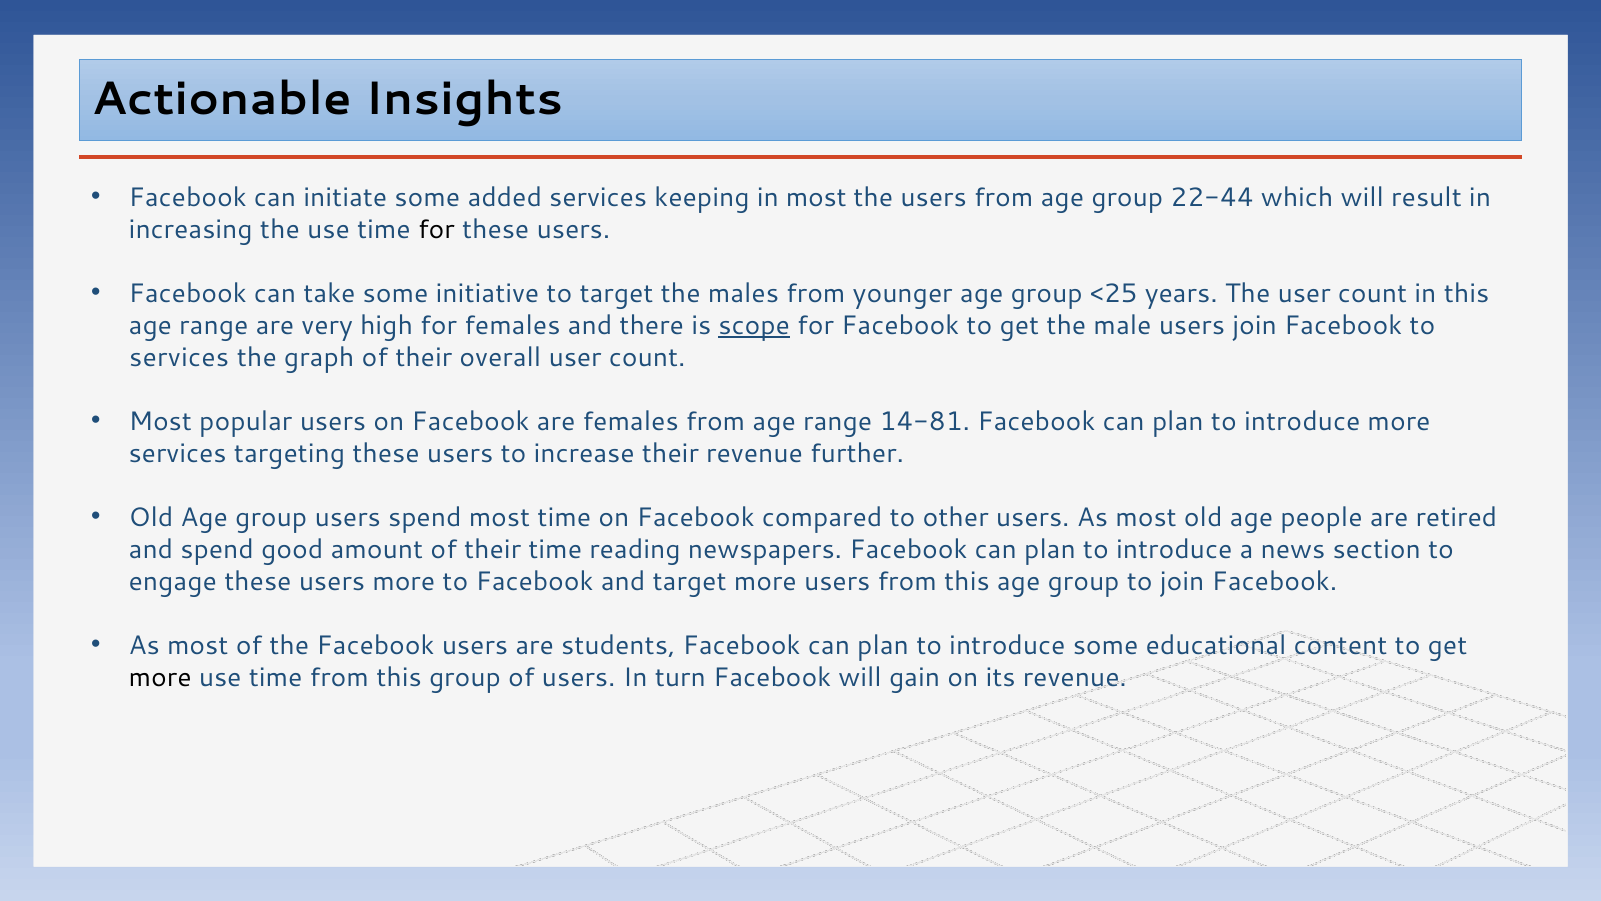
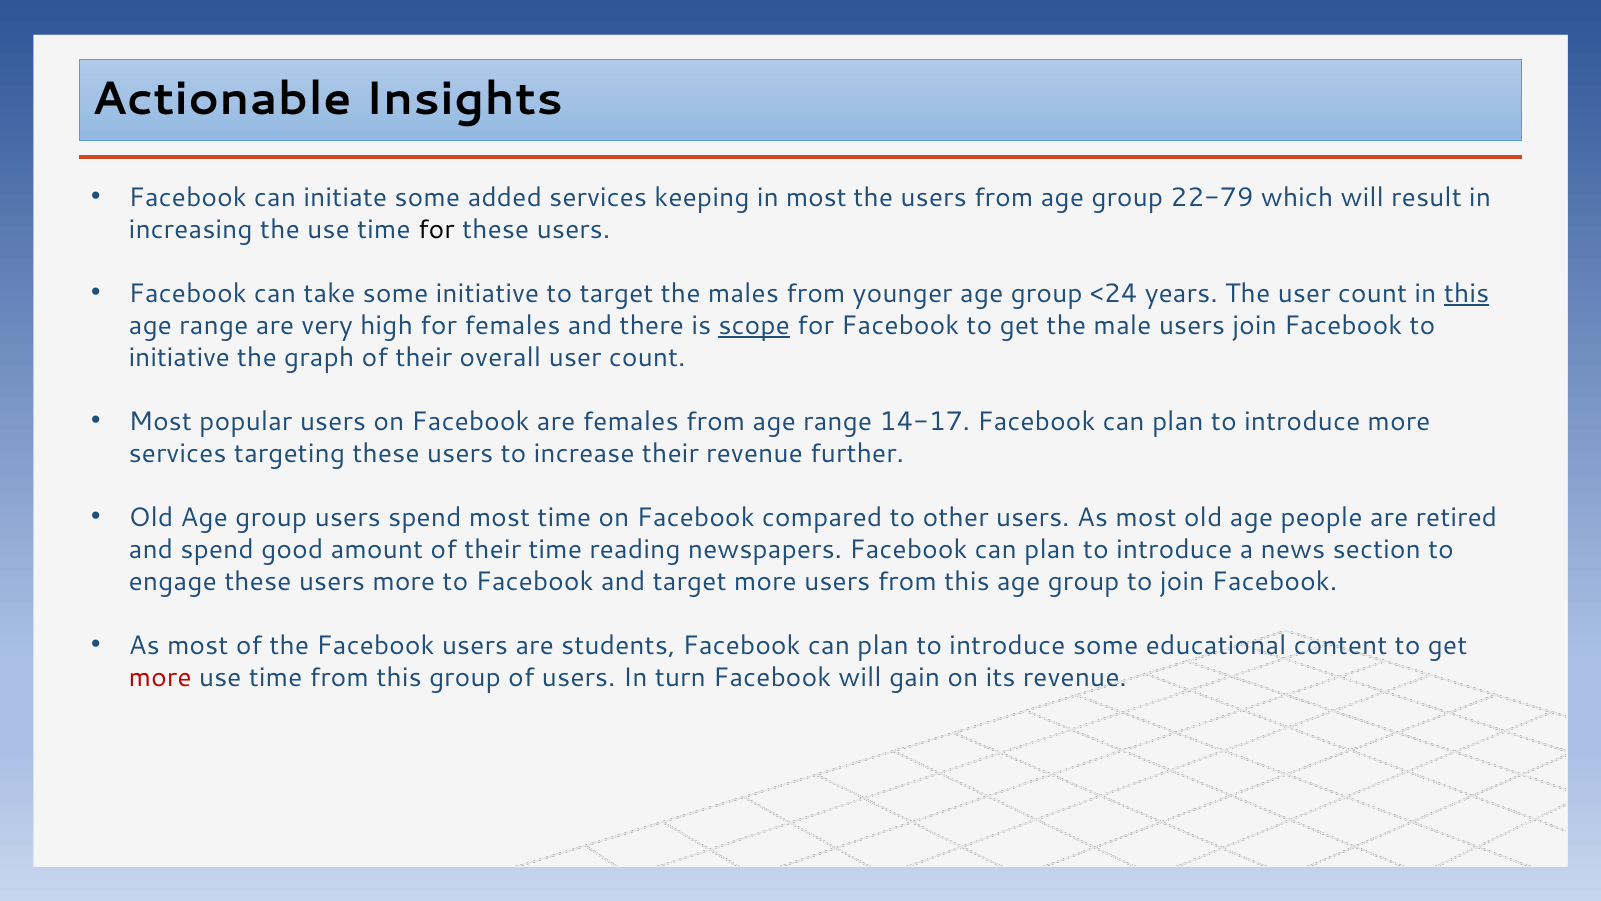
22-44: 22-44 -> 22-79 (1212, 197)
<25: <25 -> <24 (1114, 293)
this underline: none -> present (1467, 293)
services: services -> initiative (179, 357)
14-81: 14-81 -> 14-17 (925, 421)
more colour: black -> red (160, 677)
